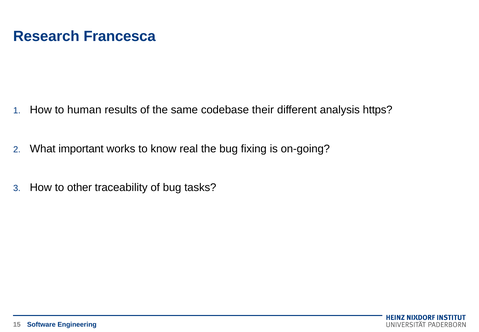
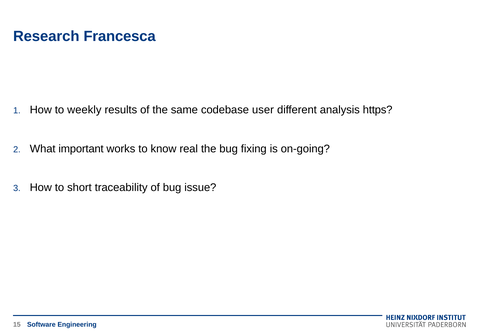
human: human -> weekly (84, 110)
their: their -> user (263, 110)
other: other -> short (79, 187)
tasks: tasks -> issue (200, 187)
